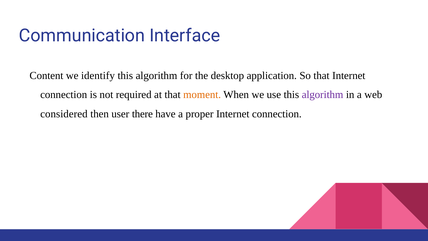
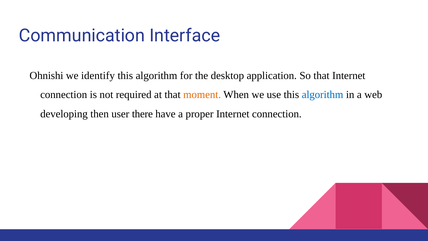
Content: Content -> Ohnishi (46, 75)
algorithm colour: purple -> blue (323, 95)
considered: considered -> developing (64, 114)
